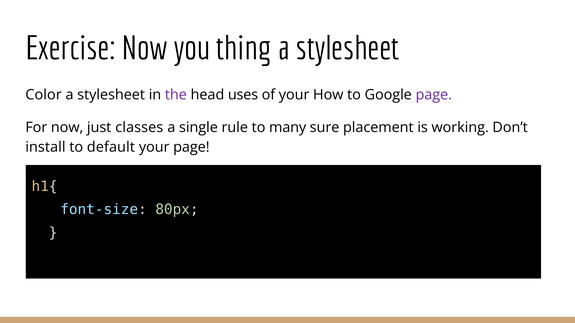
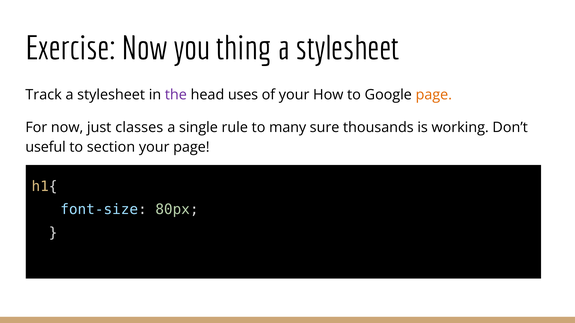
Color: Color -> Track (44, 95)
page colour: purple -> orange (434, 95)
placement: placement -> thousands (378, 128)
install: install -> useful (46, 147)
default: default -> section (111, 147)
